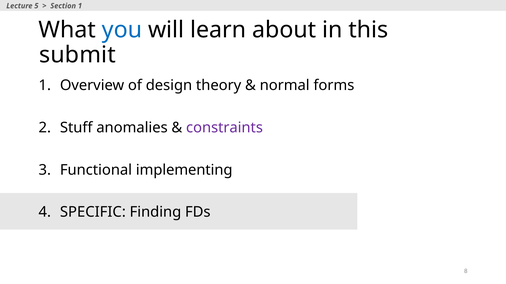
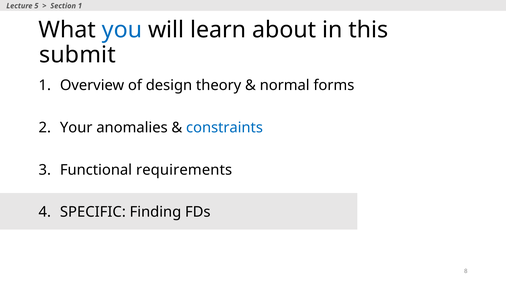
Stuff: Stuff -> Your (76, 128)
constraints colour: purple -> blue (224, 128)
implementing: implementing -> requirements (184, 170)
